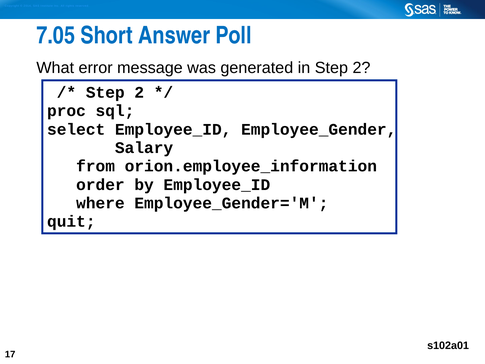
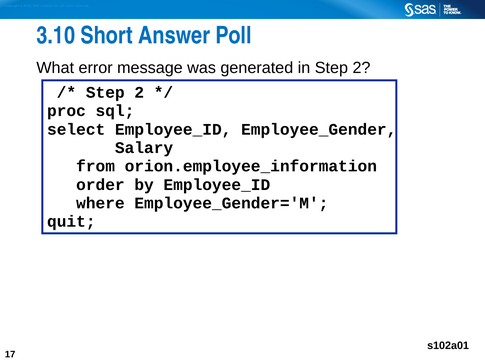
7.05: 7.05 -> 3.10 (56, 36)
